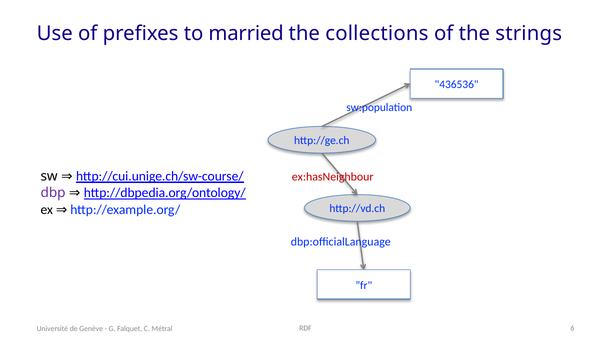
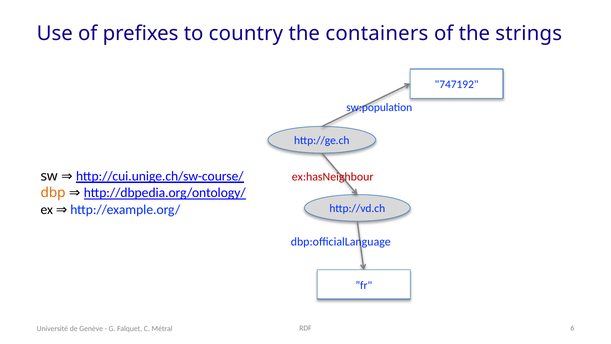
married: married -> country (246, 33)
collections: collections -> containers (377, 33)
436536: 436536 -> 747192 (457, 84)
dbp colour: purple -> orange (53, 193)
